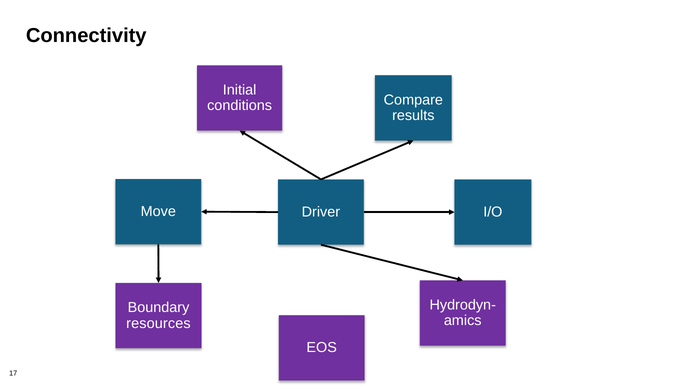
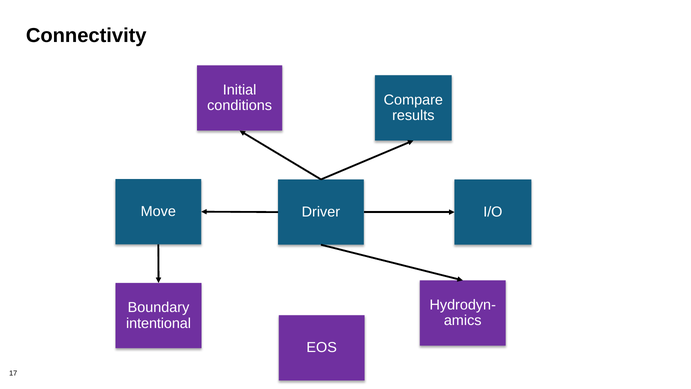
resources: resources -> intentional (159, 323)
